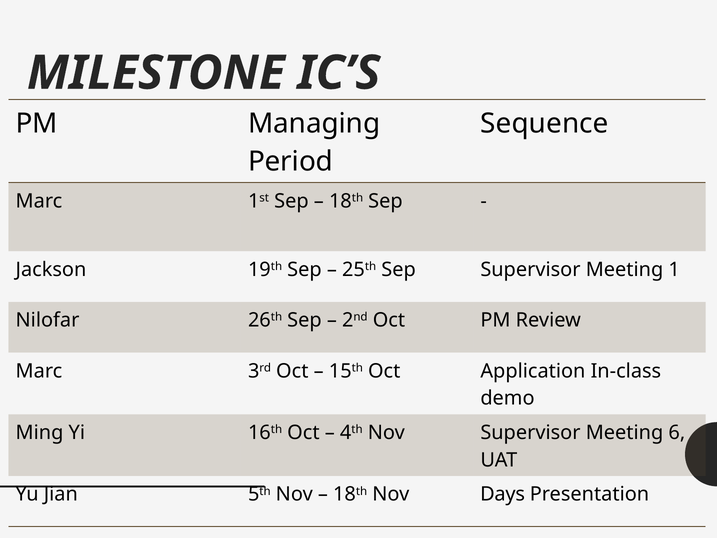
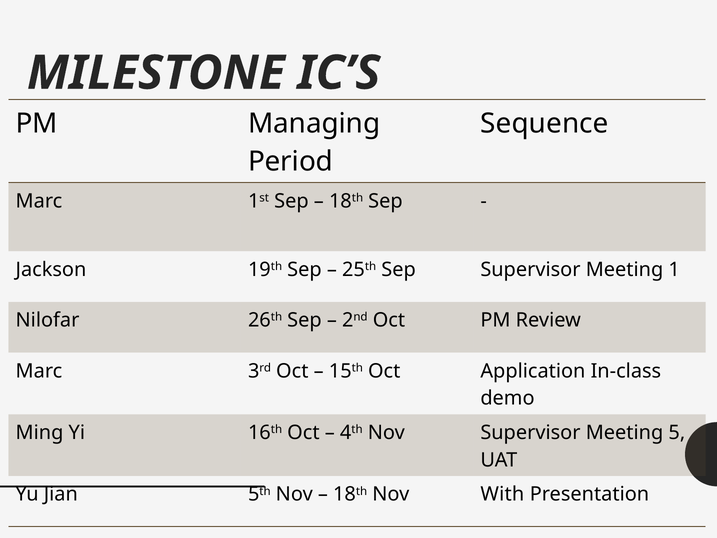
6: 6 -> 5 (677, 432)
Days: Days -> With (502, 494)
